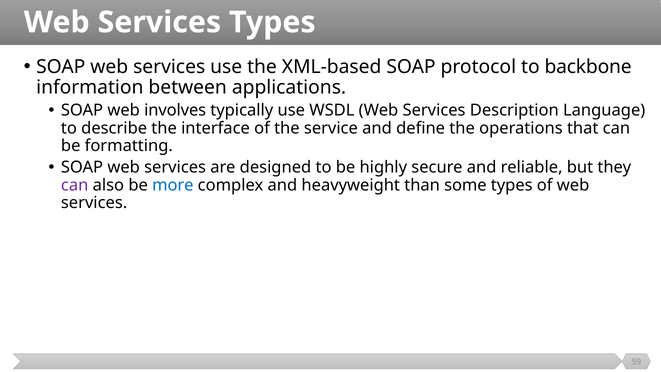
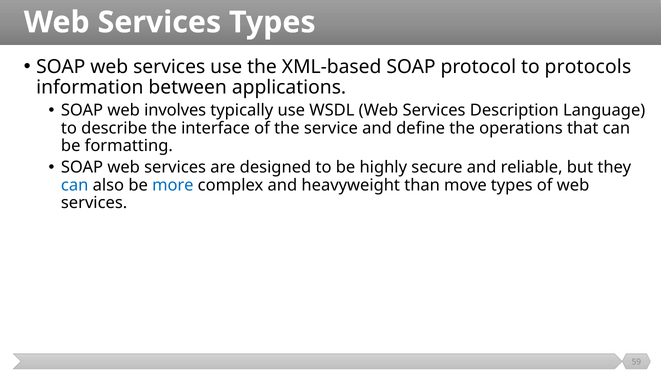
backbone: backbone -> protocols (588, 67)
can colour: purple -> blue (75, 185)
some: some -> move (465, 185)
